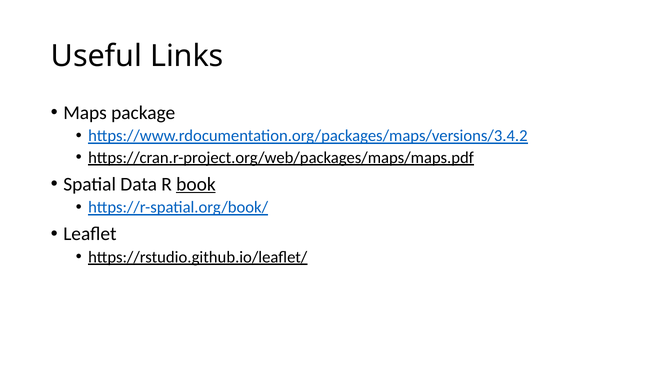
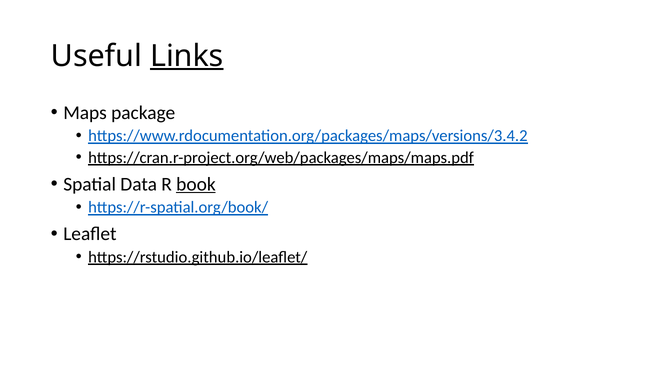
Links underline: none -> present (187, 56)
